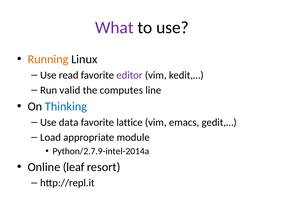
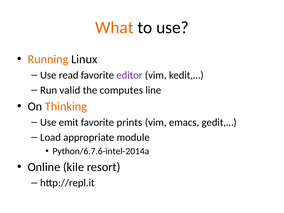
What colour: purple -> orange (114, 27)
Thinking colour: blue -> orange (66, 107)
data: data -> emit (69, 122)
lattice: lattice -> prints (129, 122)
Python/2.7.9-intel-2014a: Python/2.7.9-intel-2014a -> Python/6.7.6-intel-2014a (101, 151)
leaf: leaf -> kile (74, 167)
